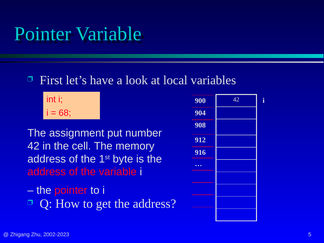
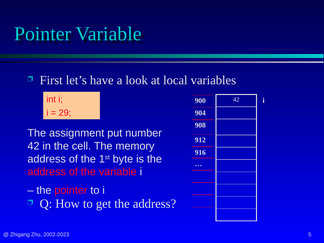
68: 68 -> 29 (65, 113)
